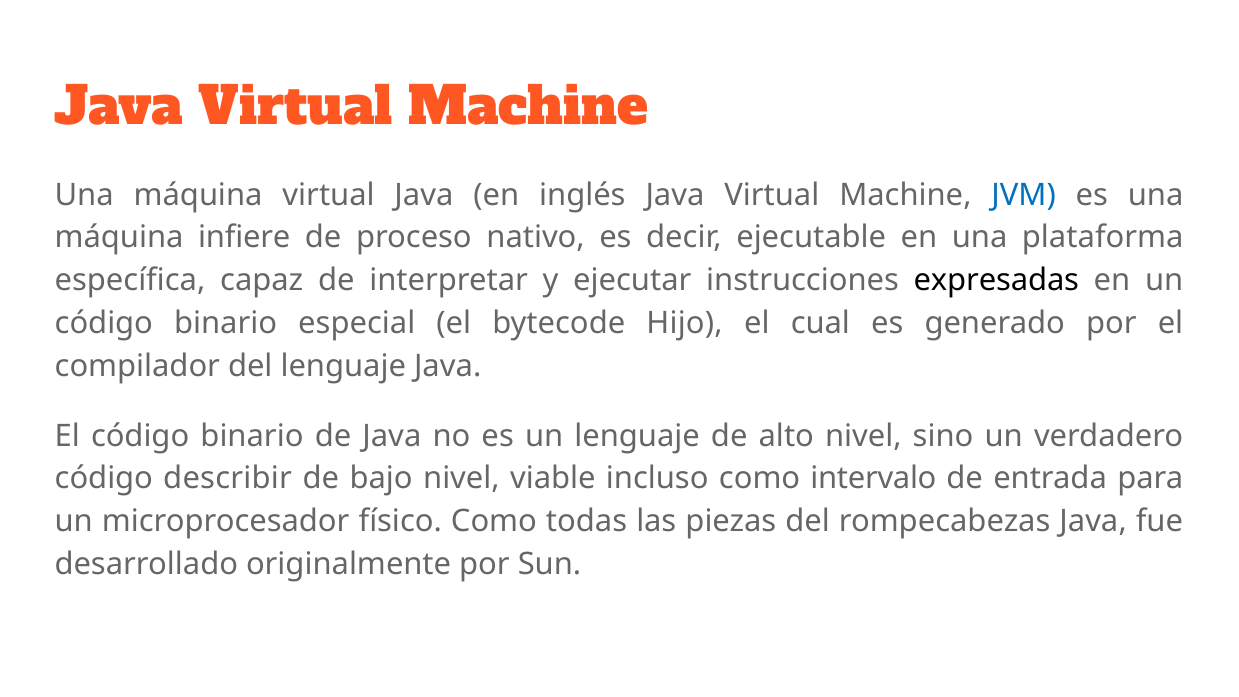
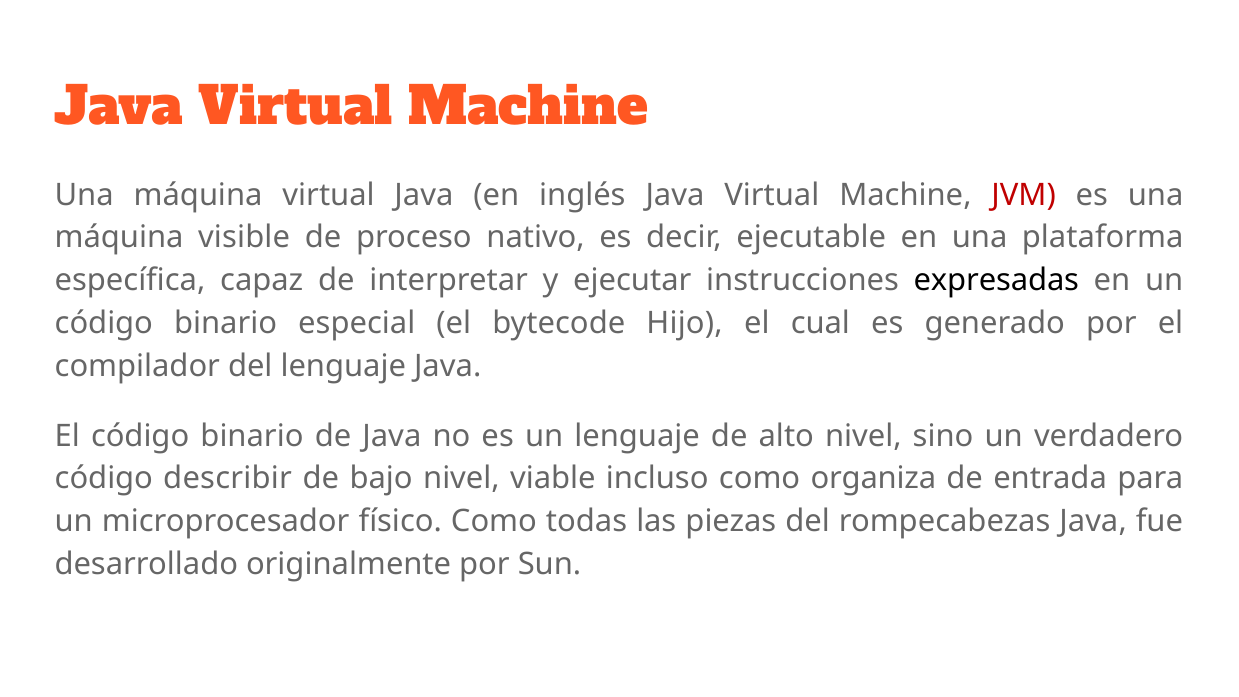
JVM colour: blue -> red (1024, 195)
infiere: infiere -> visible (244, 238)
intervalo: intervalo -> organiza (873, 479)
